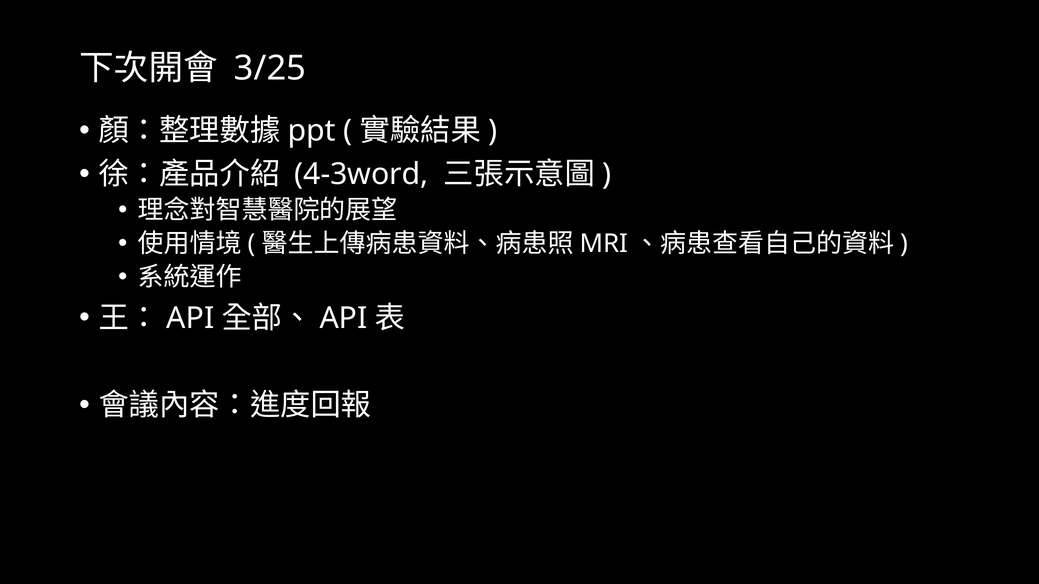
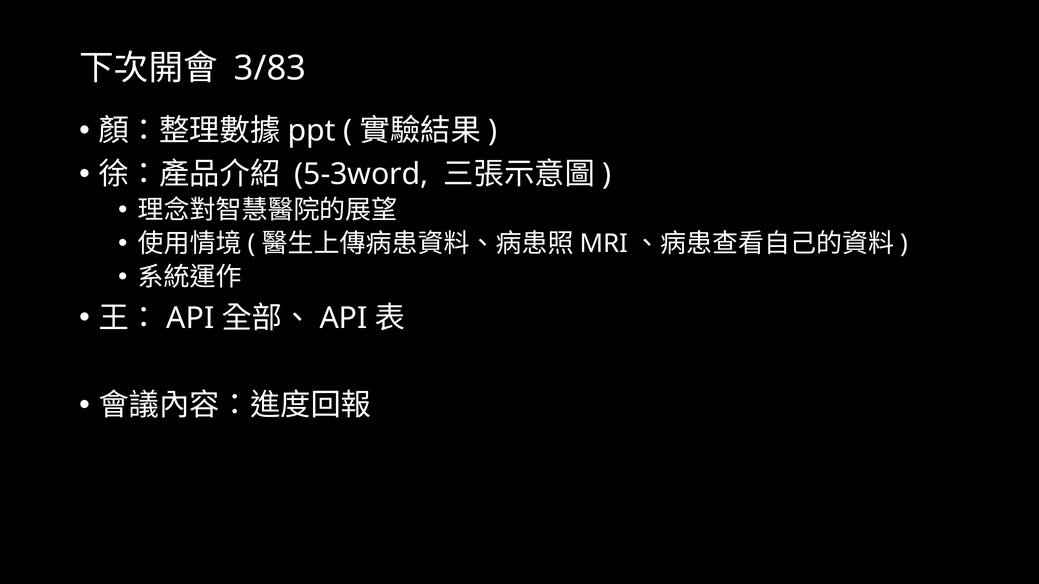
3/25: 3/25 -> 3/83 (270, 68)
4-3word: 4-3word -> 5-3word (361, 175)
